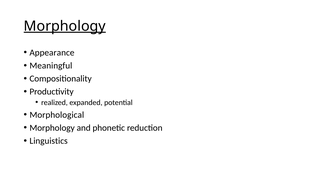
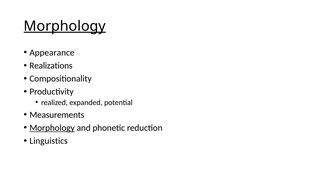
Meaningful: Meaningful -> Realizations (51, 66)
Morphological: Morphological -> Measurements (57, 115)
Morphology underline: none -> present (52, 128)
